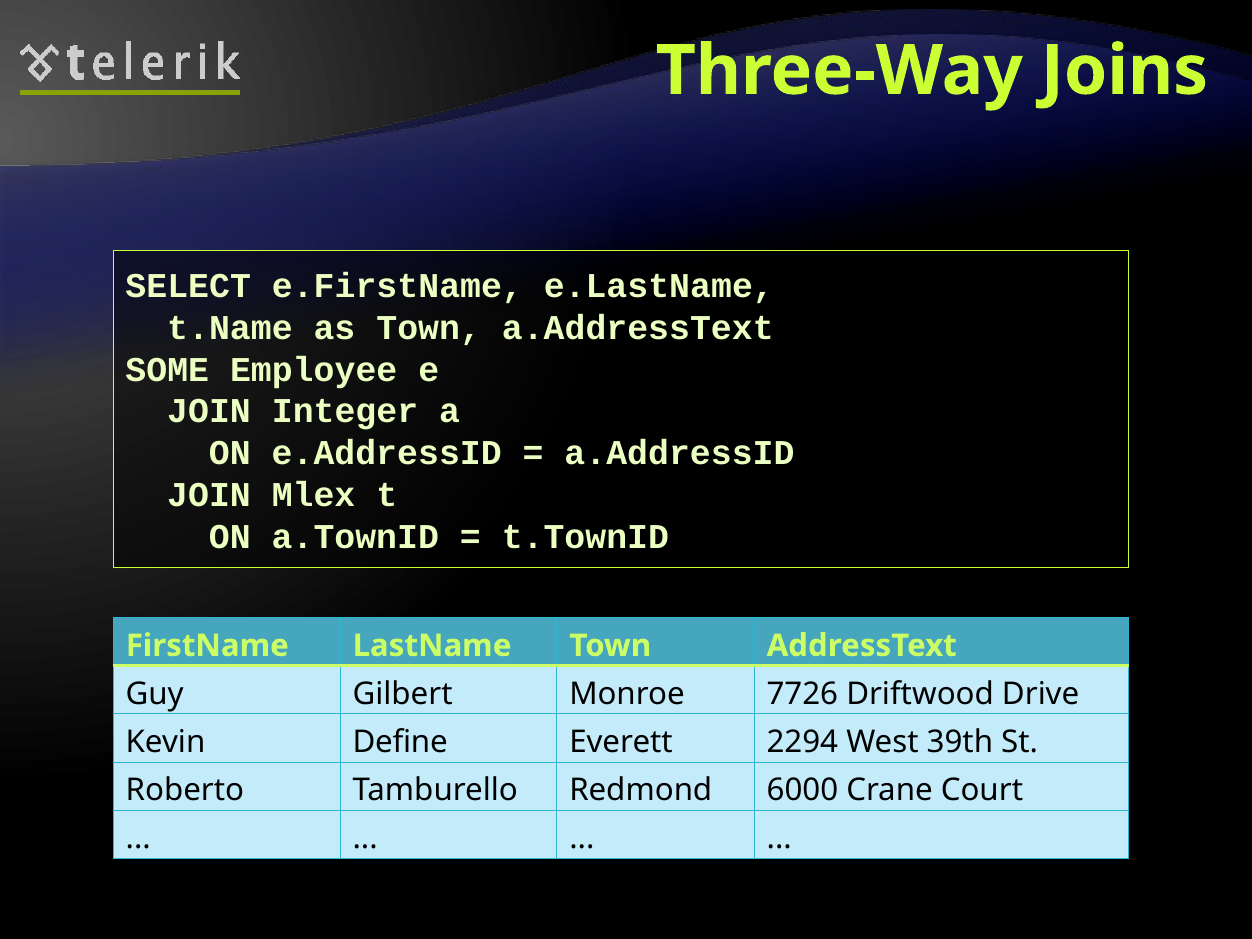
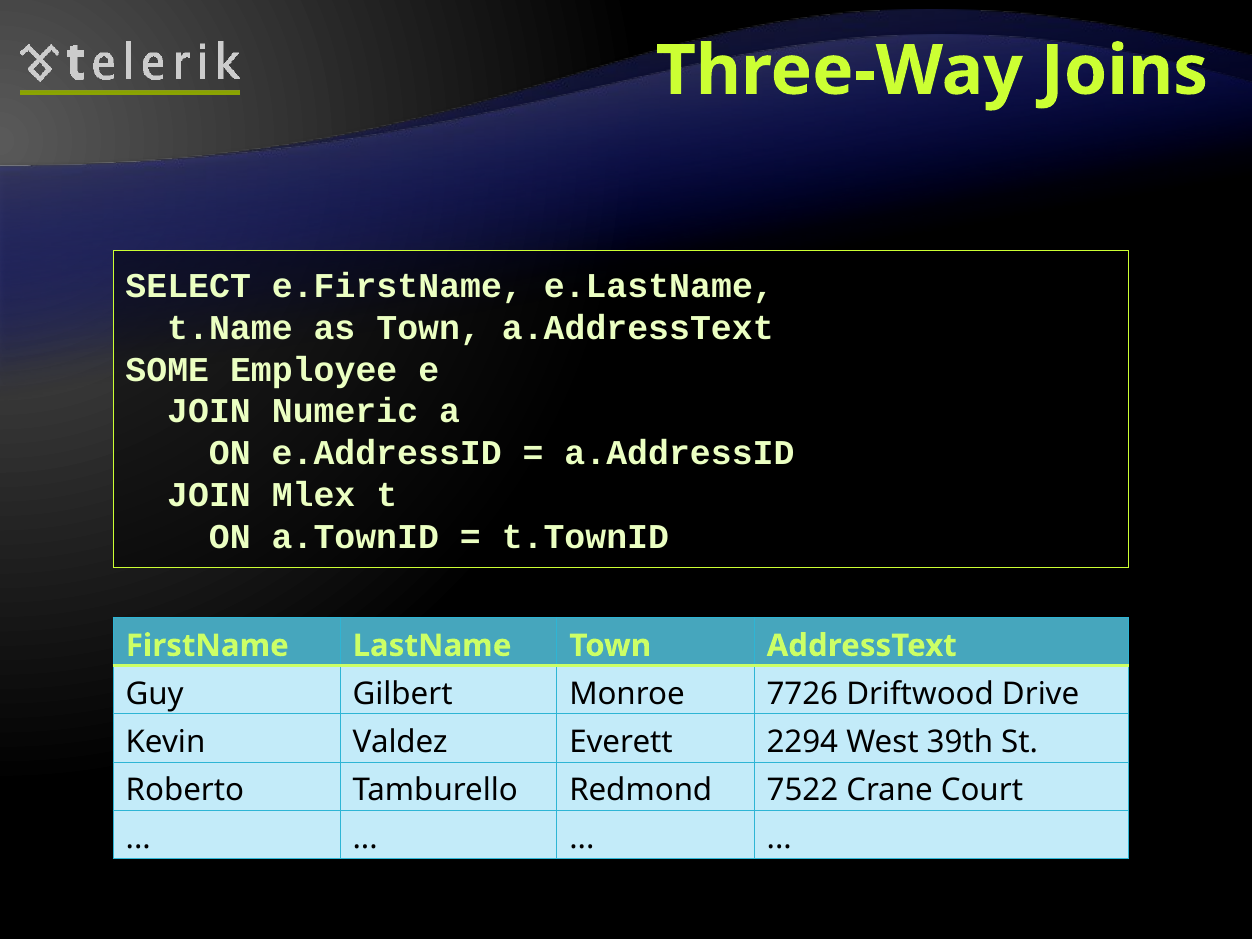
Integer: Integer -> Numeric (345, 411)
Define: Define -> Valdez (400, 742)
6000: 6000 -> 7522 (802, 790)
